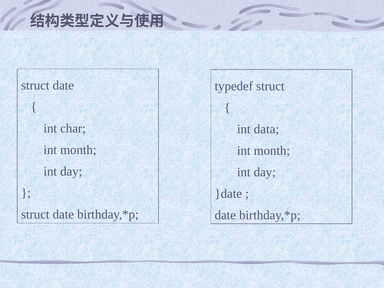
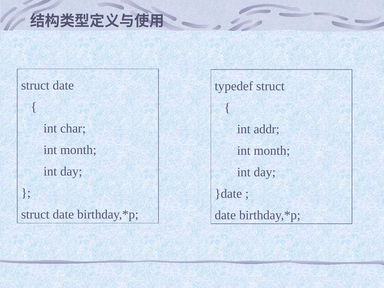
data: data -> addr (267, 129)
